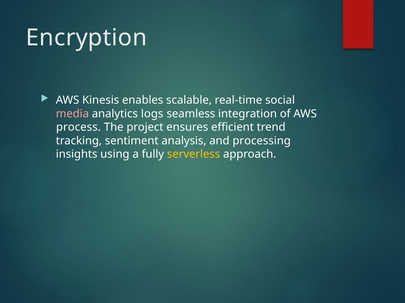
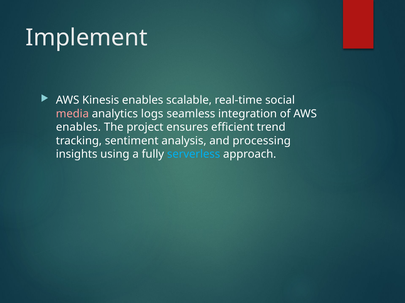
Encryption: Encryption -> Implement (87, 38)
process: process -> enables (78, 128)
serverless colour: yellow -> light blue (194, 155)
